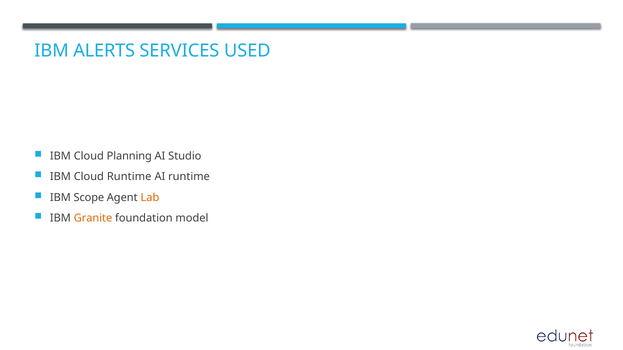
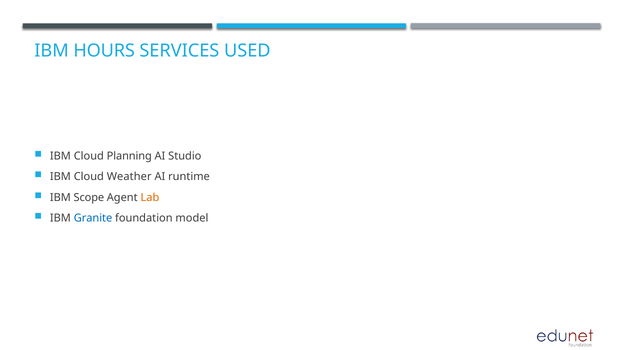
ALERTS: ALERTS -> HOURS (104, 51)
Cloud Runtime: Runtime -> Weather (129, 177)
Granite colour: orange -> blue (93, 218)
